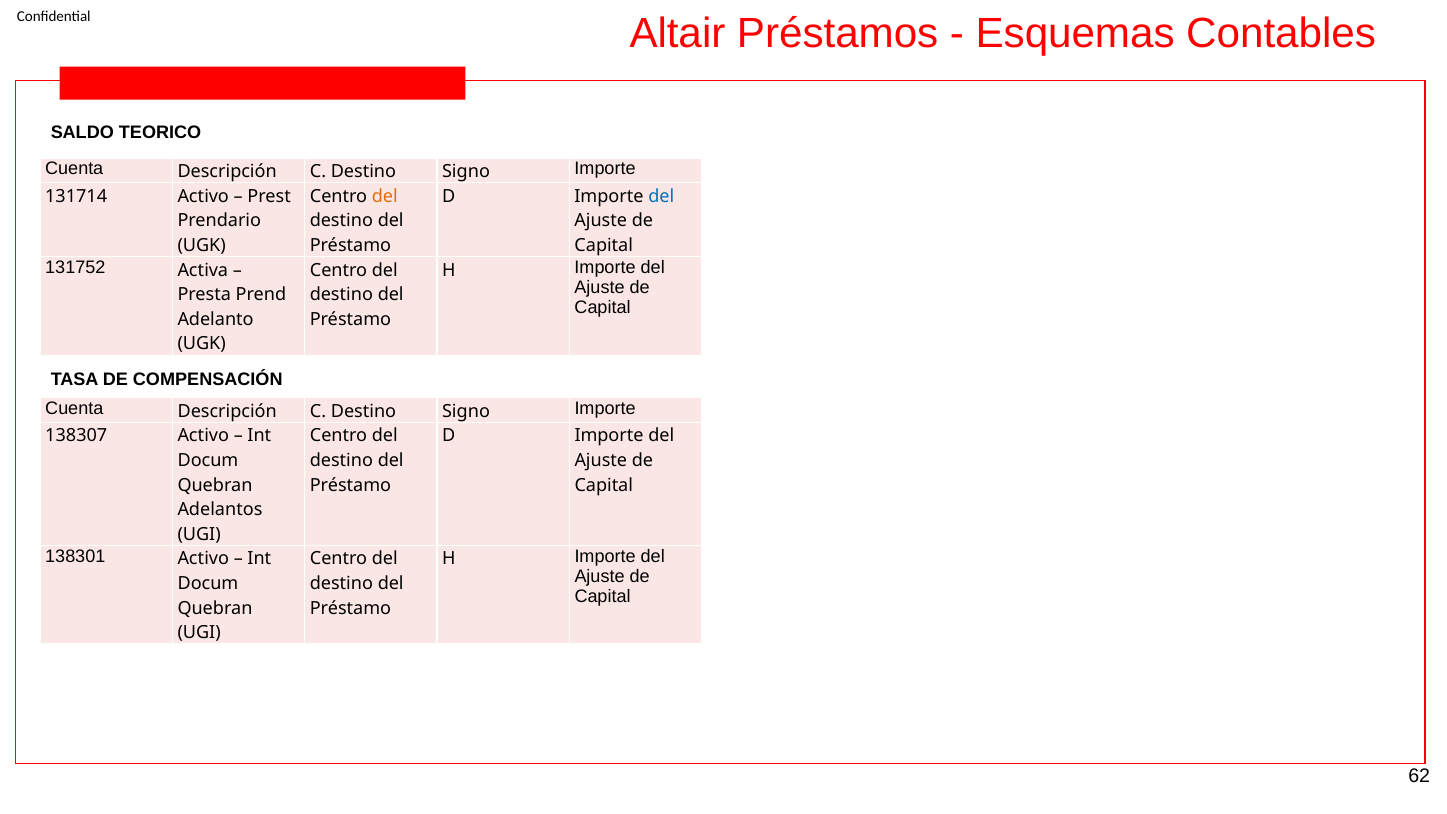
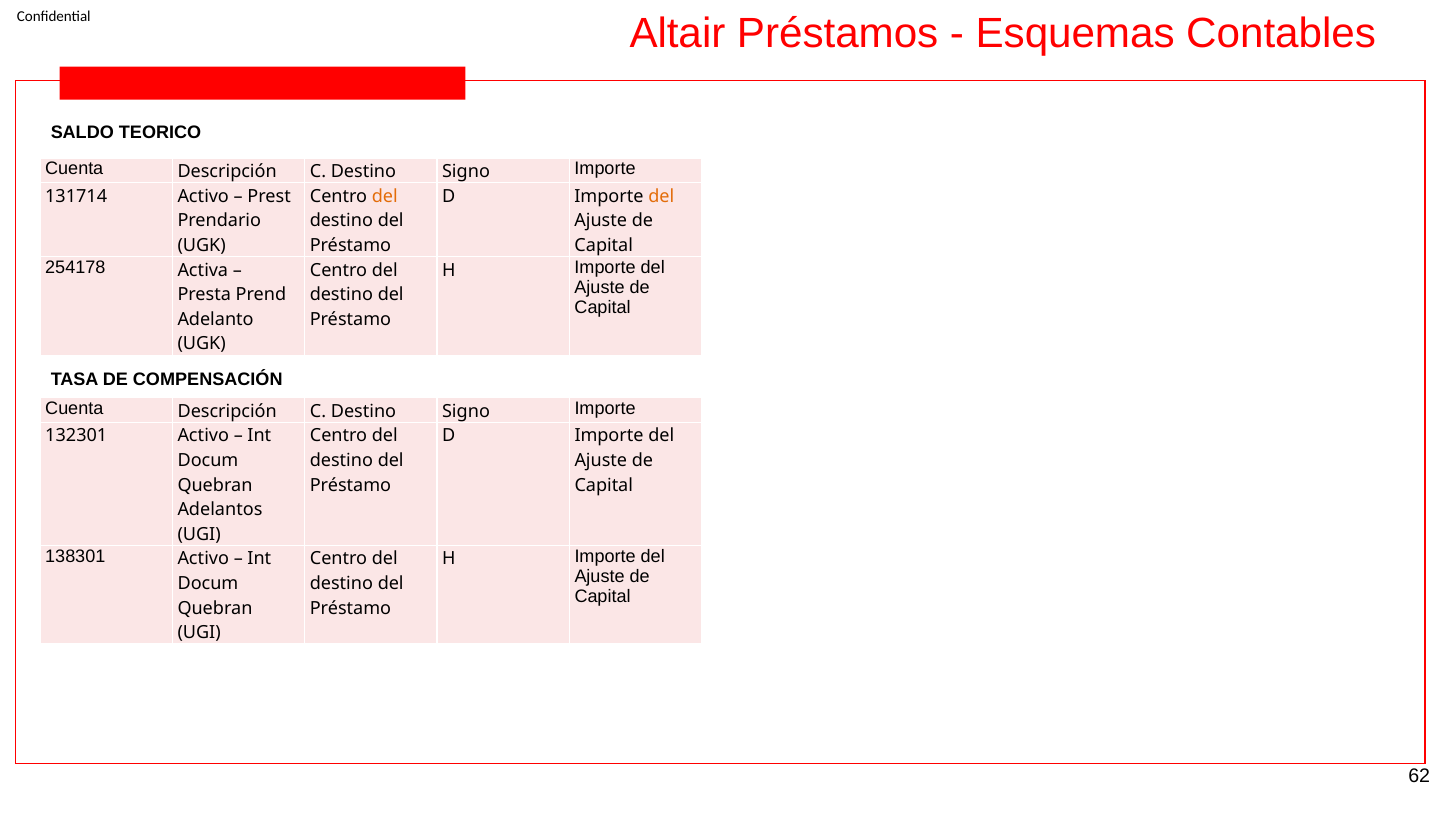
del colour: blue -> orange (661, 196)
131752: 131752 -> 254178 (75, 267)
138307: 138307 -> 132301 (76, 436)
